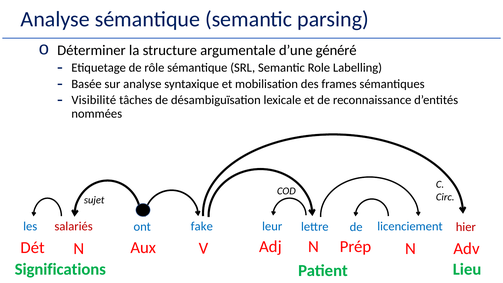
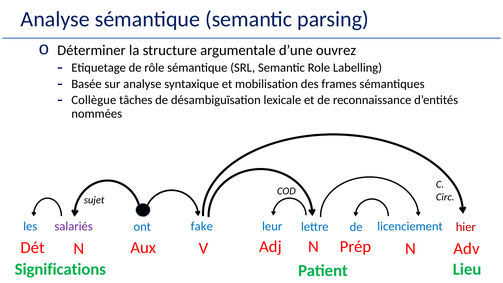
généré: généré -> ouvrez (336, 50)
Visibilité: Visibilité -> Collègue (94, 100)
salariés colour: red -> purple (74, 226)
